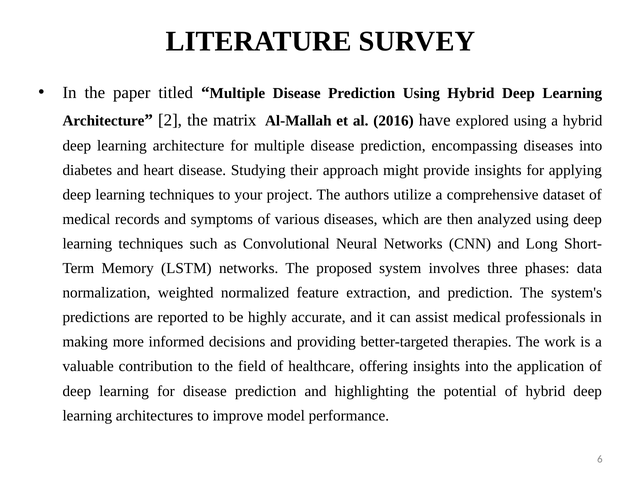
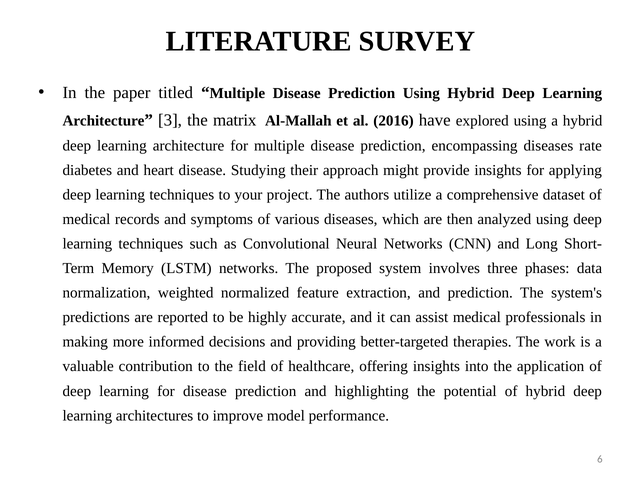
2: 2 -> 3 (170, 120)
diseases into: into -> rate (591, 146)
